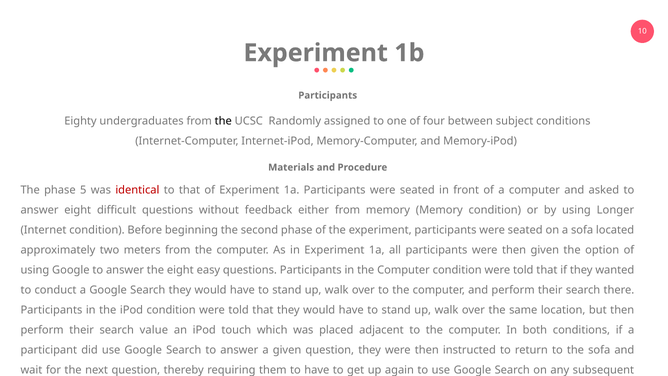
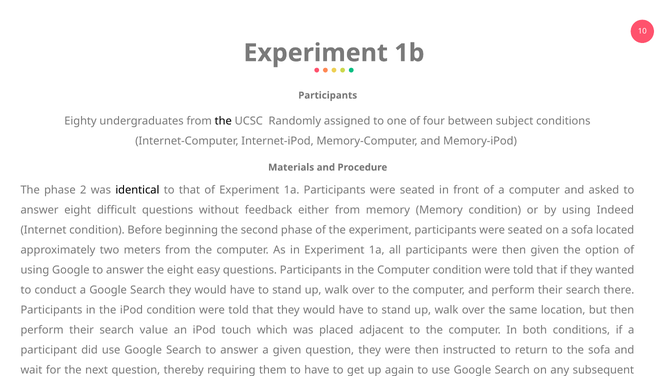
5: 5 -> 2 (83, 190)
identical colour: red -> black (137, 190)
Longer: Longer -> Indeed (615, 210)
